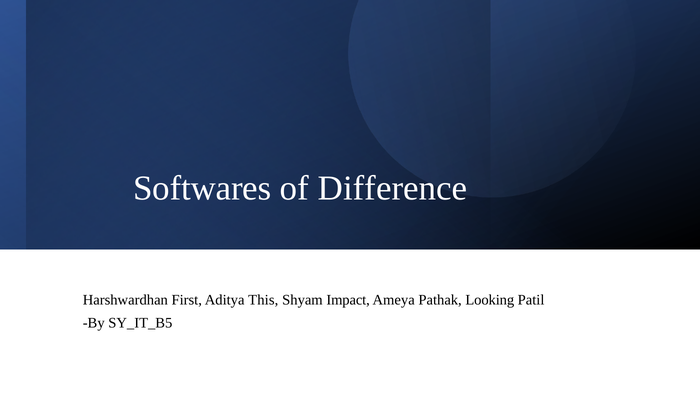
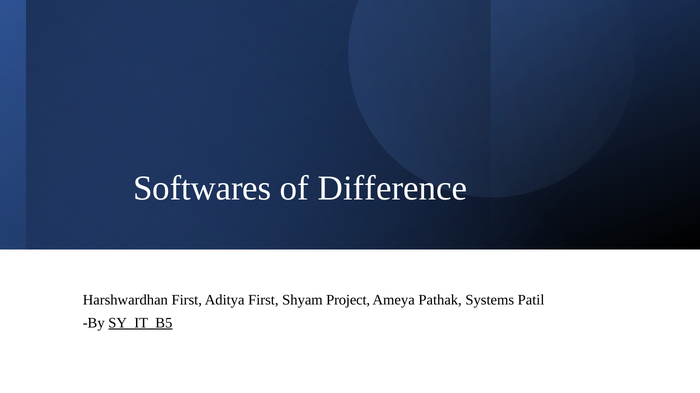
Aditya This: This -> First (263, 300)
Impact: Impact -> Project (348, 300)
Looking: Looking -> Systems (490, 300)
SY_IT_B5 underline: none -> present (140, 324)
